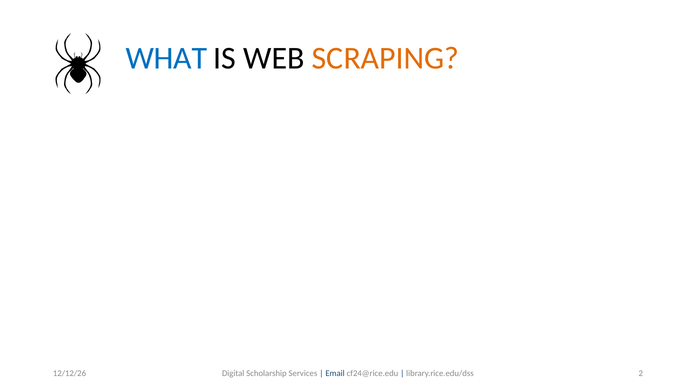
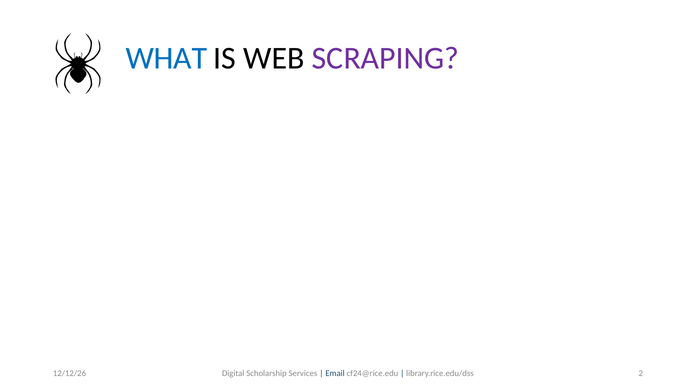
SCRAPING colour: orange -> purple (386, 58)
